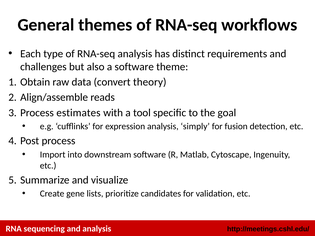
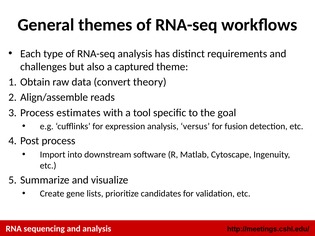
a software: software -> captured (134, 67)
simply: simply -> versus (195, 127)
